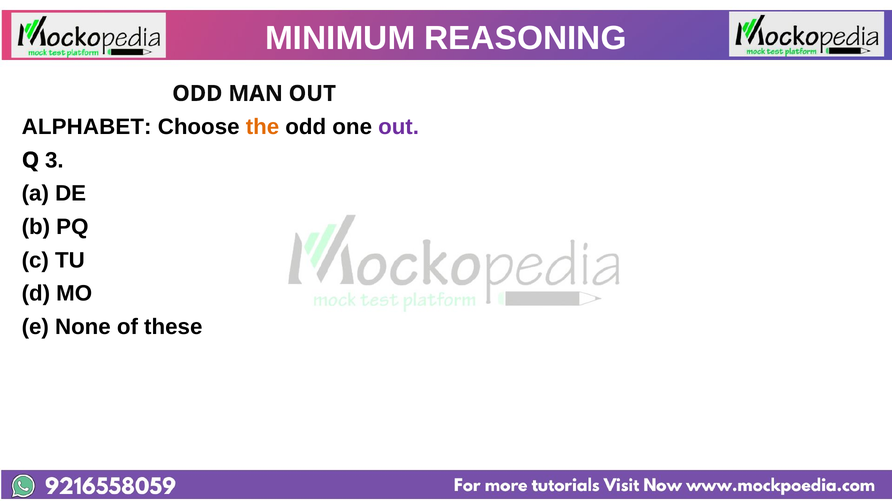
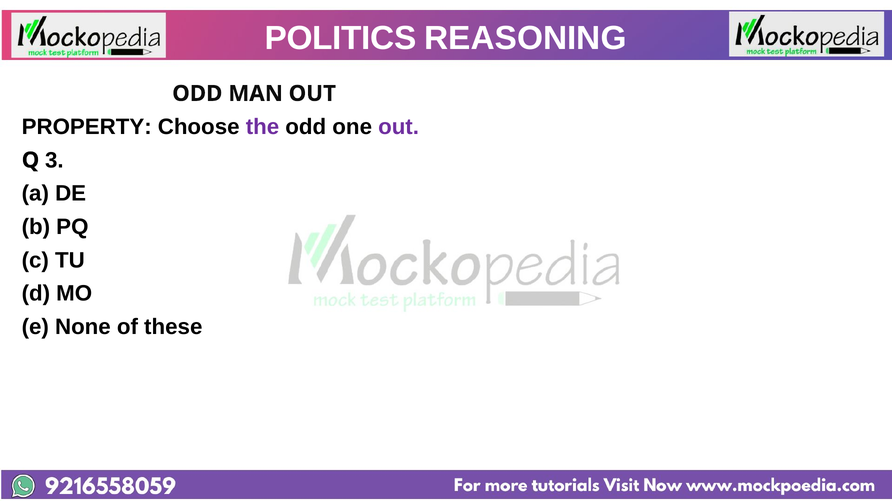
MINIMUM: MINIMUM -> POLITICS (340, 38)
ALPHABET: ALPHABET -> PROPERTY (87, 127)
the colour: orange -> purple (262, 127)
